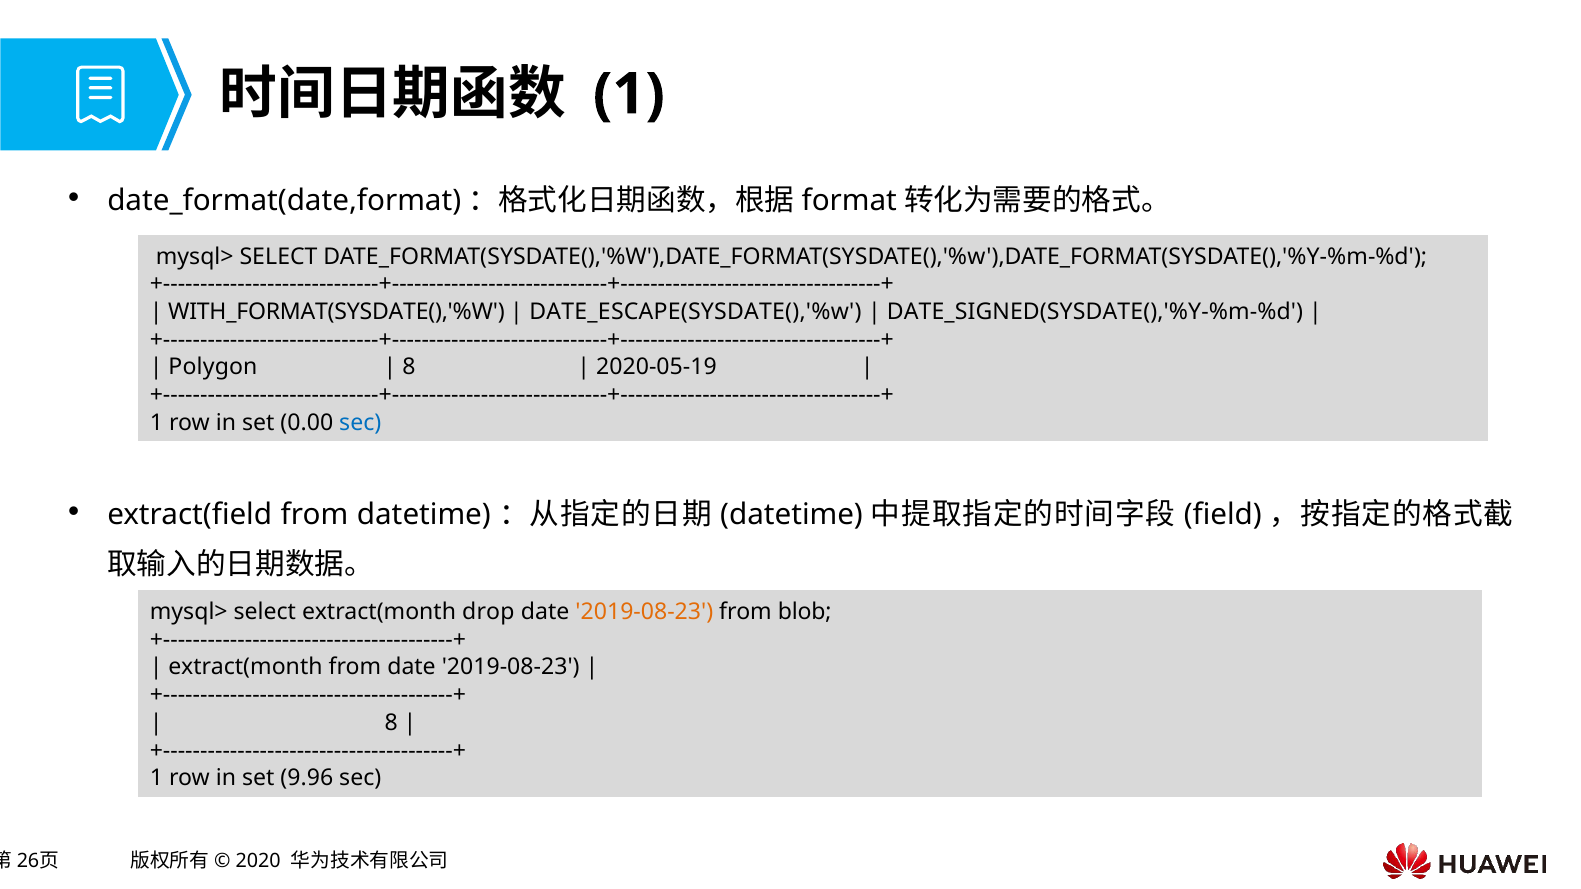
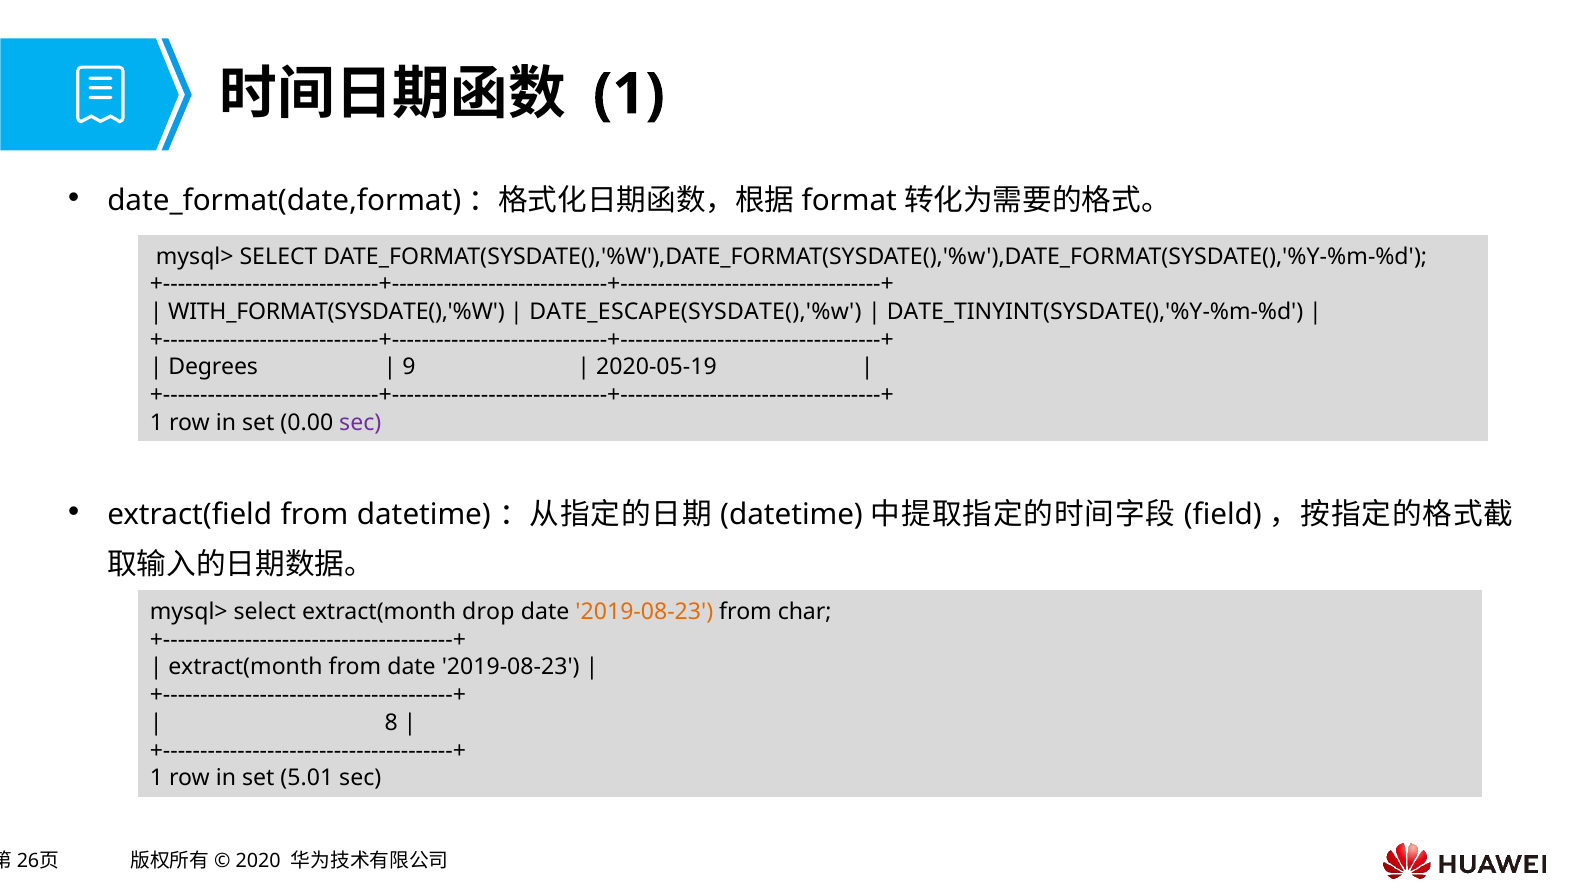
DATE_SIGNED(SYSDATE(),'%Y-%m-%d: DATE_SIGNED(SYSDATE(),'%Y-%m-%d -> DATE_TINYINT(SYSDATE(),'%Y-%m-%d (1095, 312)
Polygon: Polygon -> Degrees (213, 367)
8: 8 -> 9 (409, 367)
sec colour: blue -> purple (360, 423)
blob: blob -> char (805, 612)
9.96: 9.96 -> 5.01 (307, 778)
